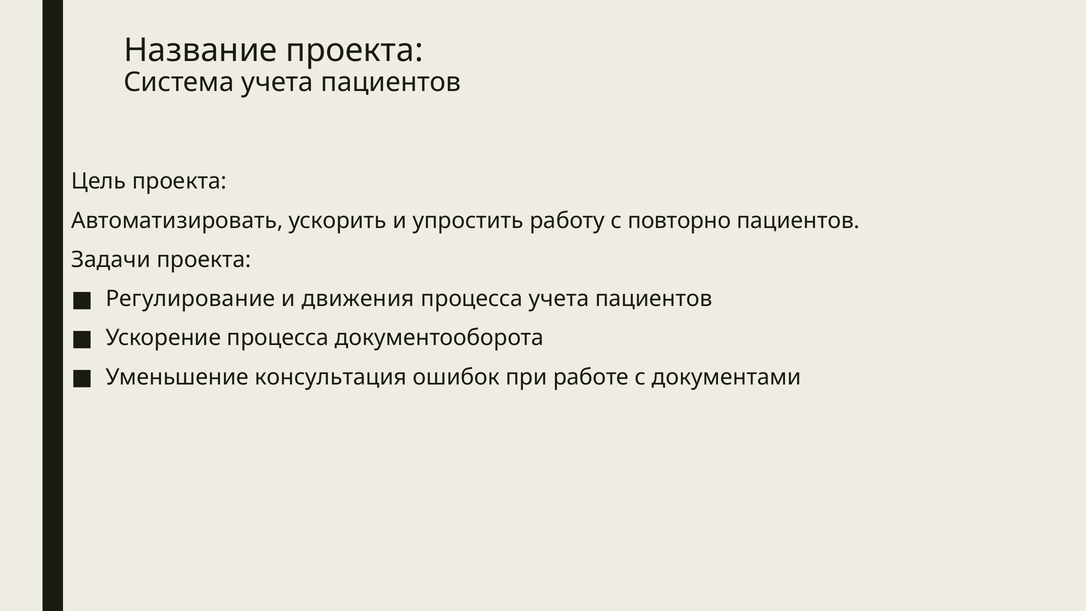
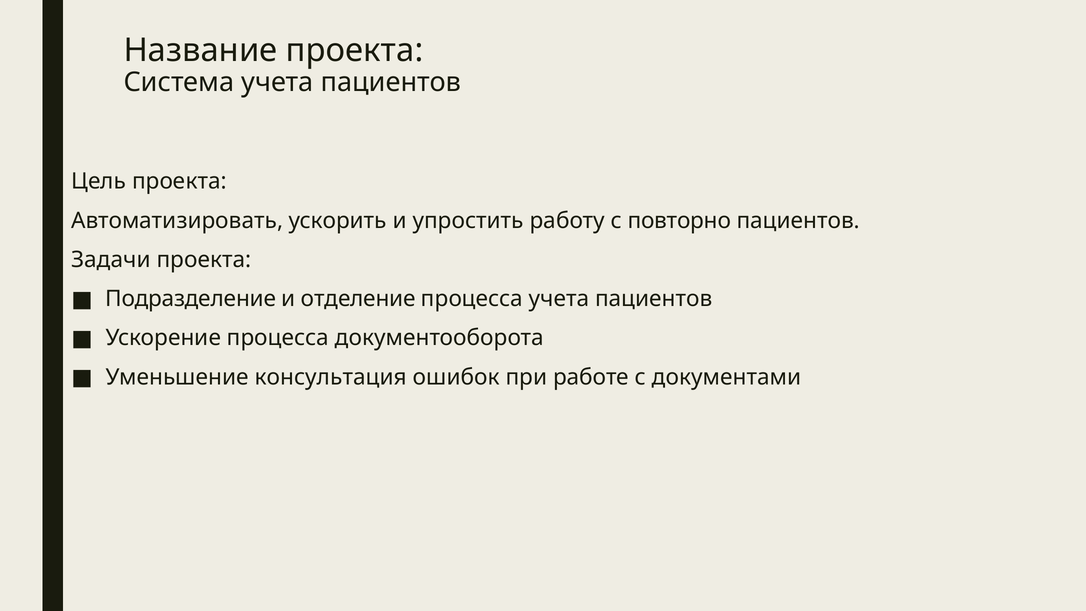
Регулирование: Регулирование -> Подразделение (191, 299)
движения: движения -> отделение (358, 299)
